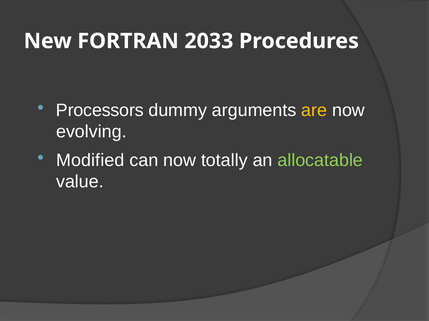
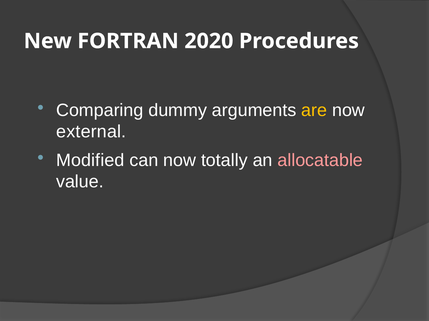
2033: 2033 -> 2020 (209, 41)
Processors: Processors -> Comparing (100, 111)
evolving: evolving -> external (91, 132)
allocatable colour: light green -> pink (320, 161)
